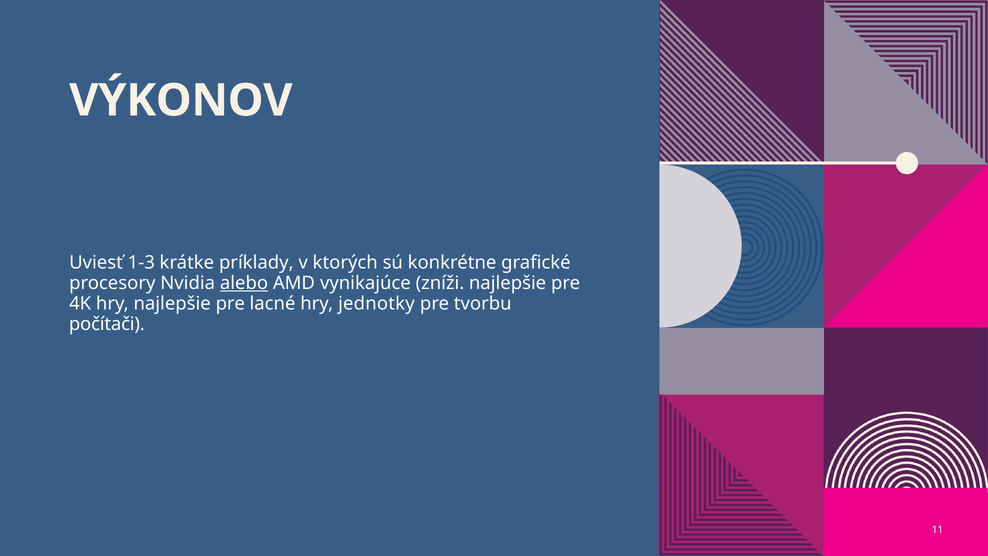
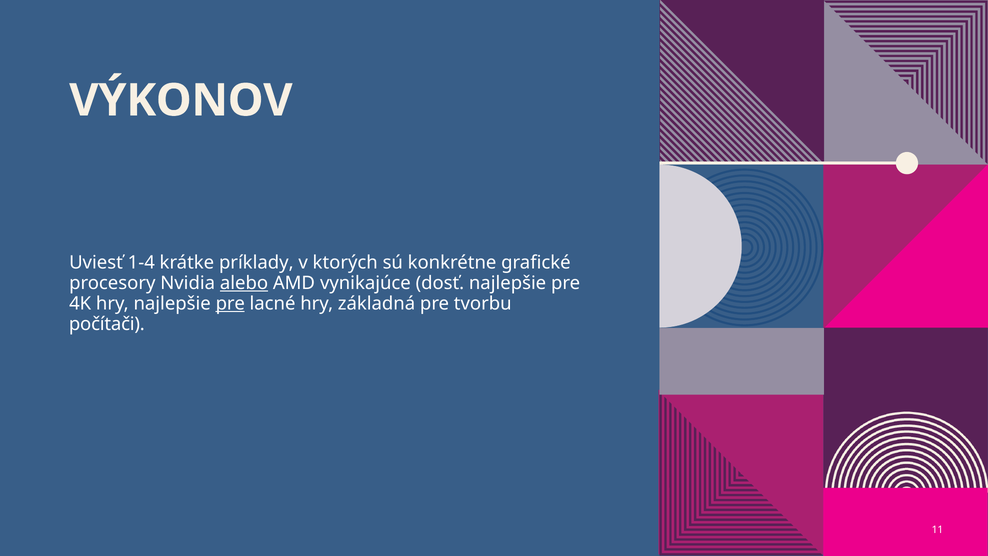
1-3: 1-3 -> 1-4 (141, 262)
zníži: zníži -> dosť (440, 283)
pre underline: none -> present (230, 304)
jednotky: jednotky -> základná (377, 304)
